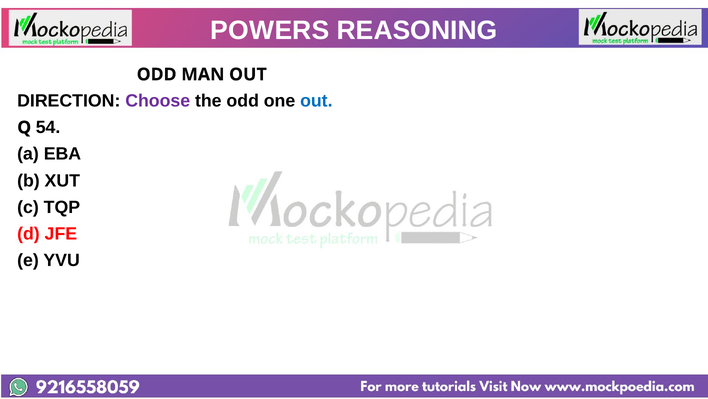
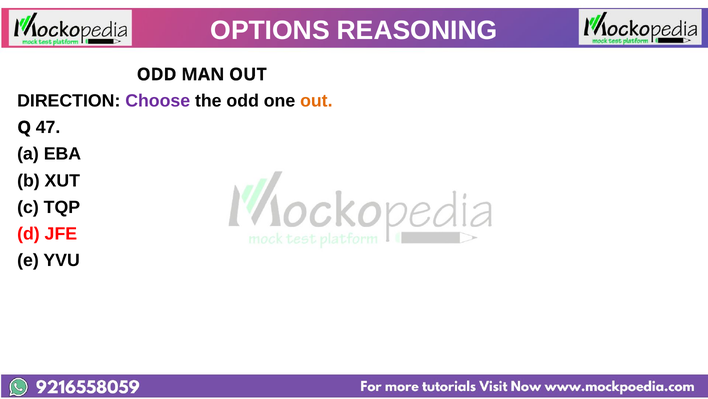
POWERS: POWERS -> OPTIONS (270, 30)
out colour: blue -> orange (316, 101)
54: 54 -> 47 (48, 127)
